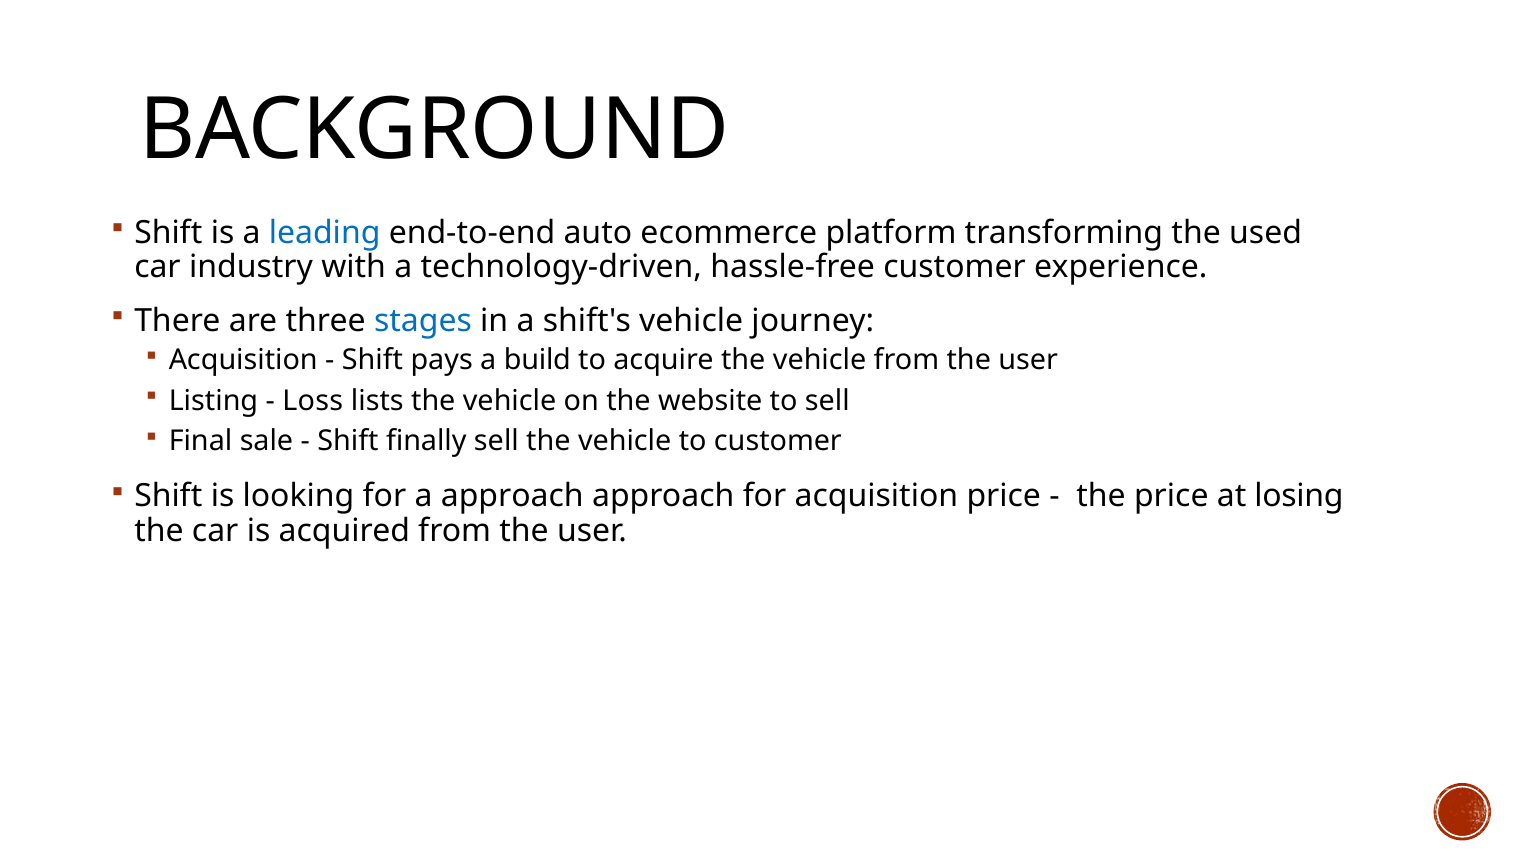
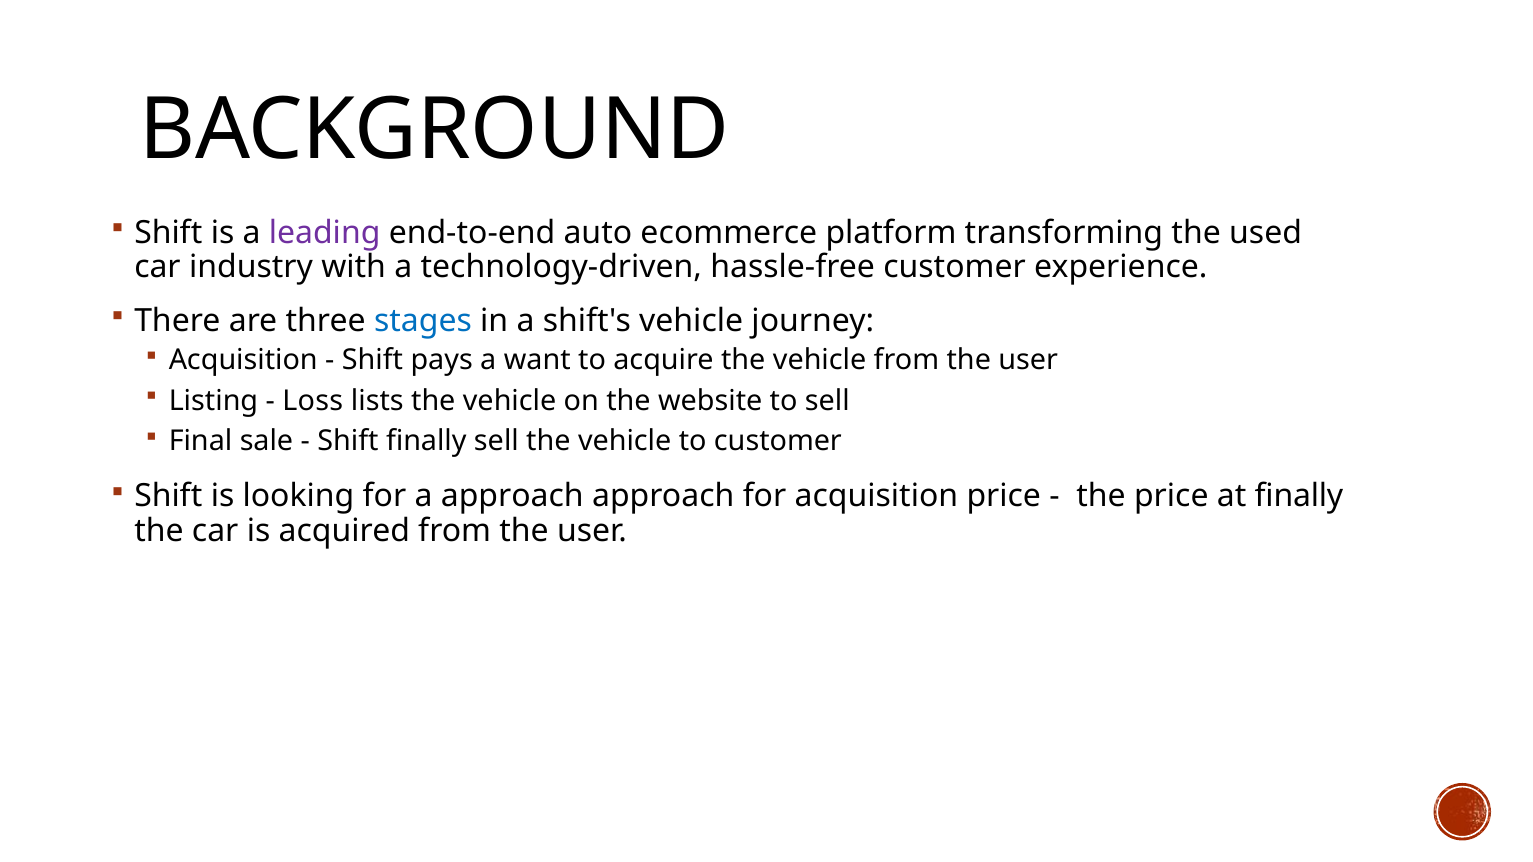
leading colour: blue -> purple (325, 233)
build: build -> want (537, 360)
at losing: losing -> finally (1299, 497)
